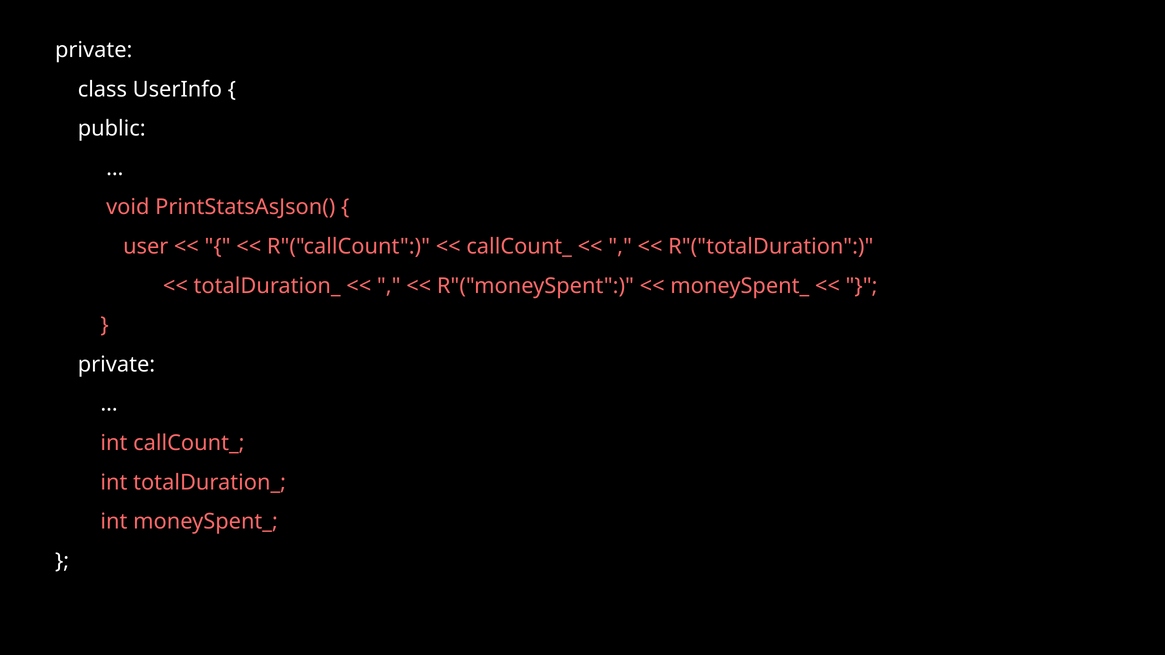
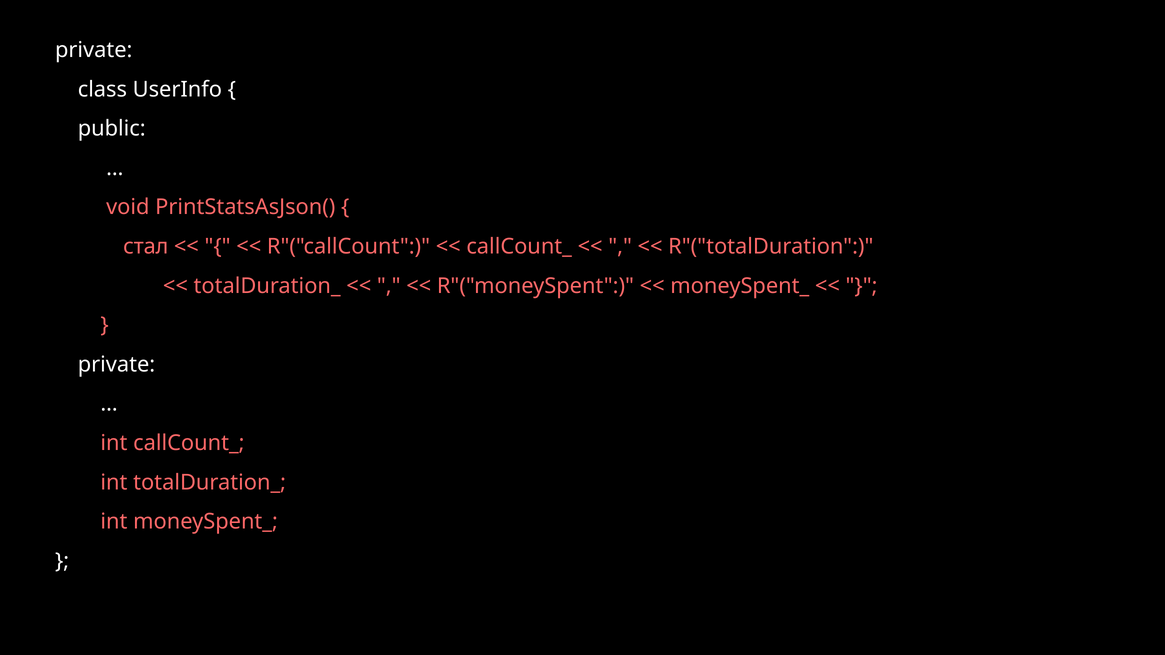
user: user -> стал (146, 247)
